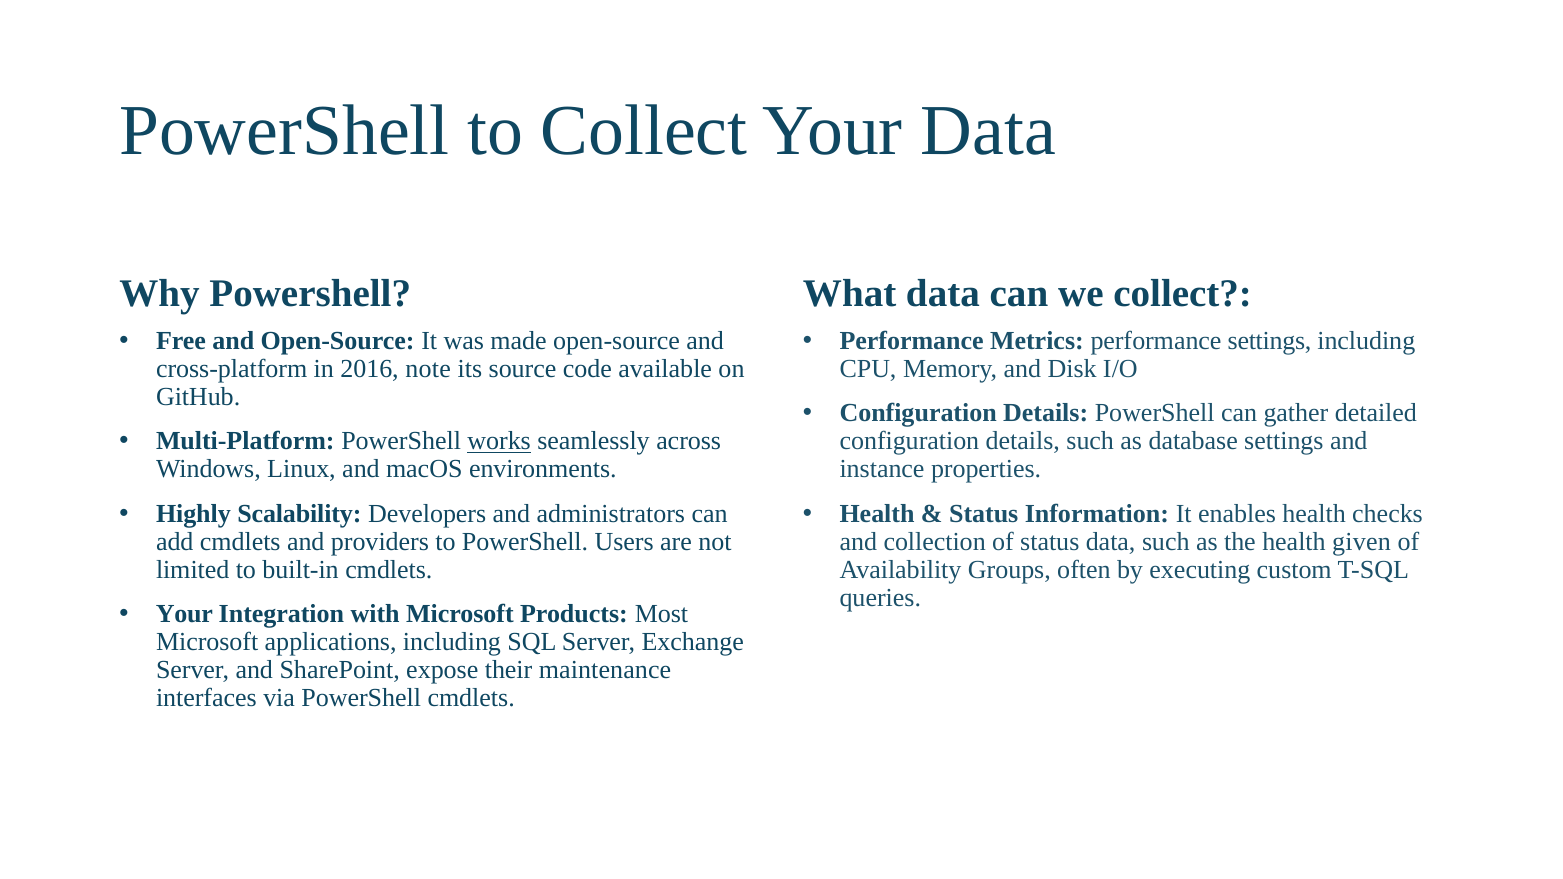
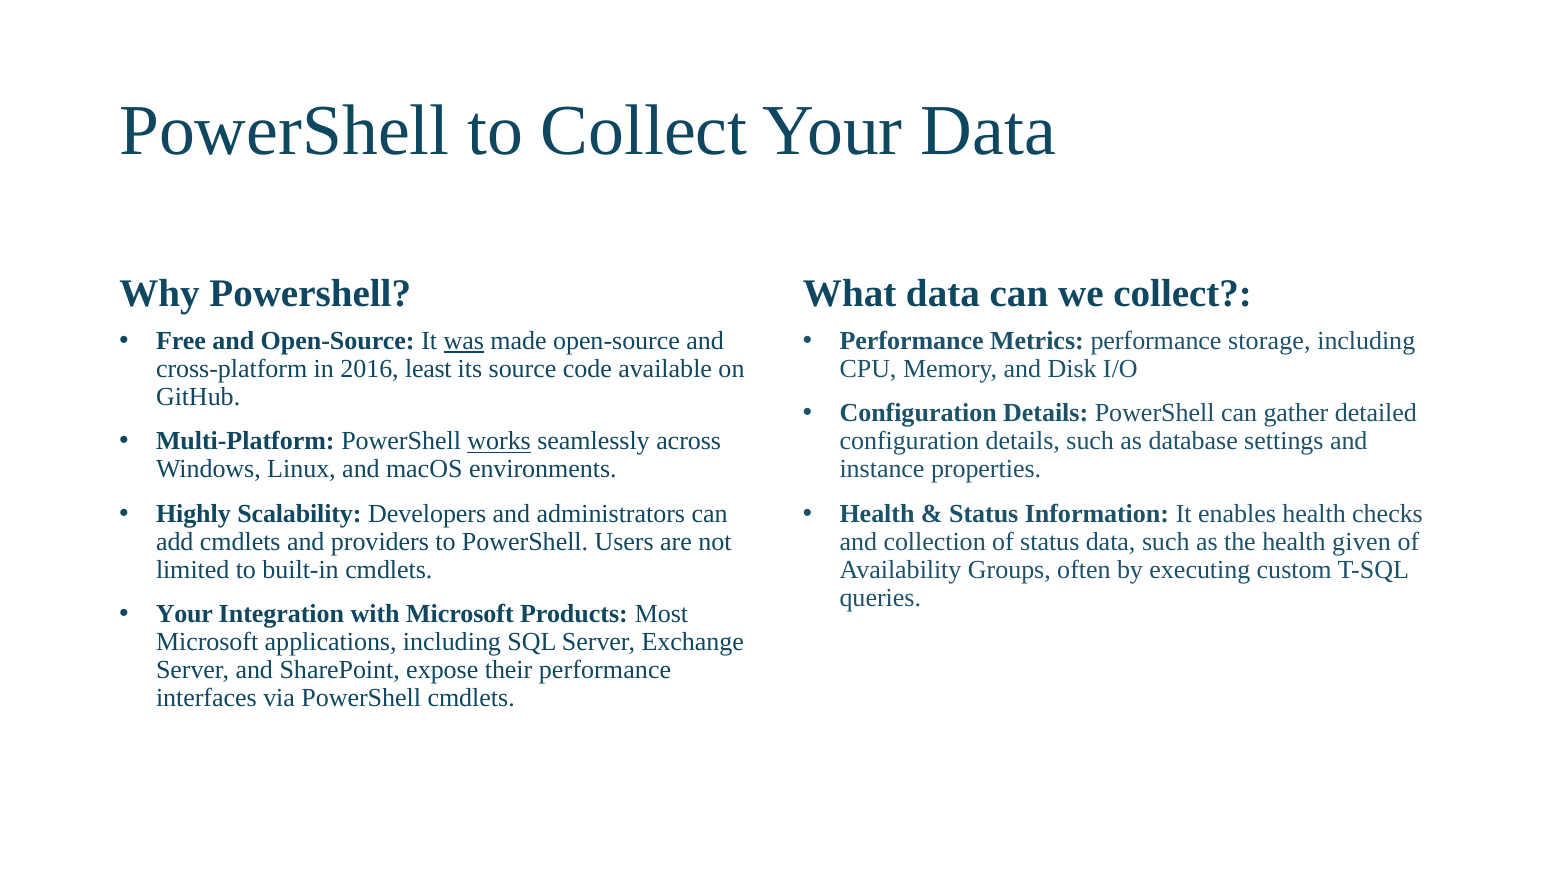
was underline: none -> present (464, 341)
performance settings: settings -> storage (1269, 341)
note: note -> least (428, 369)
their maintenance: maintenance -> performance (605, 670)
